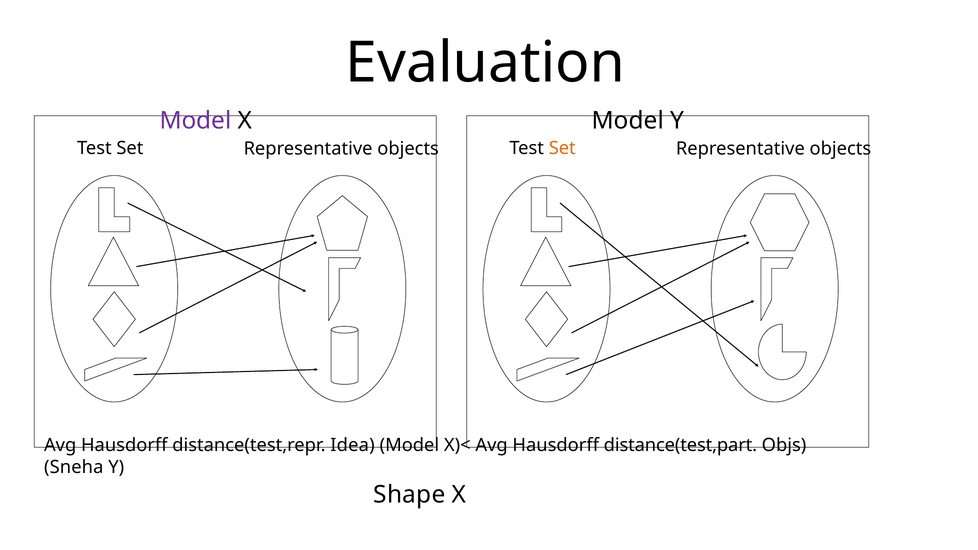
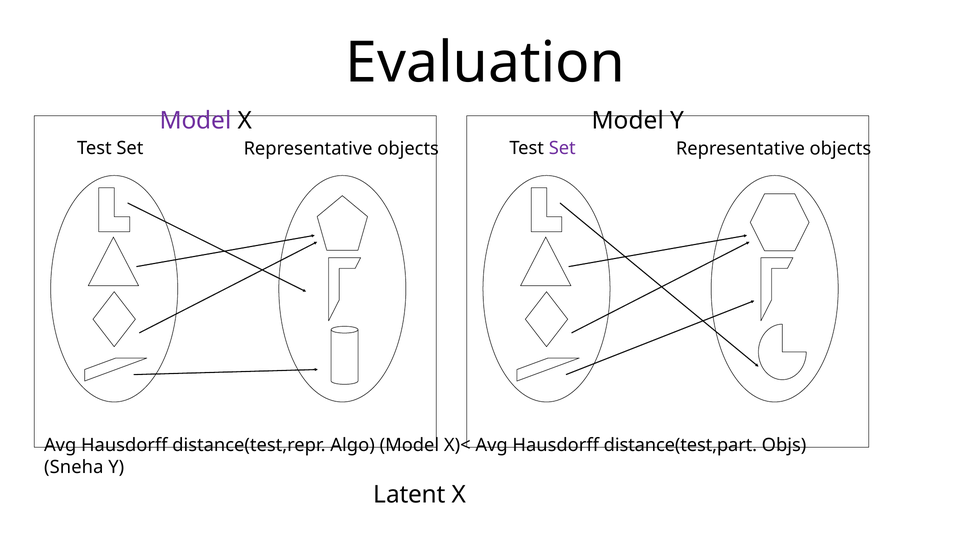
Set colour: orange -> purple (562, 148)
Idea: Idea -> Algo (353, 446)
Shape: Shape -> Latent (410, 495)
